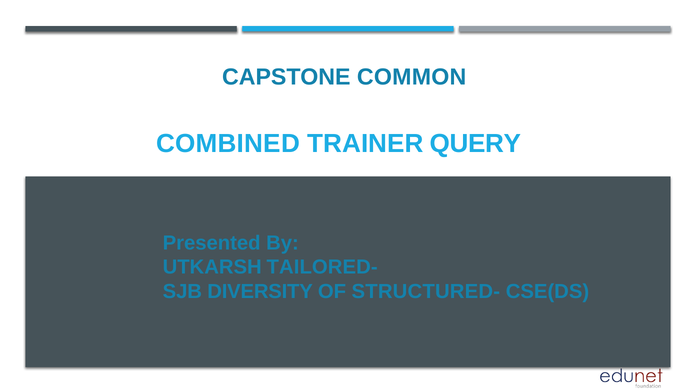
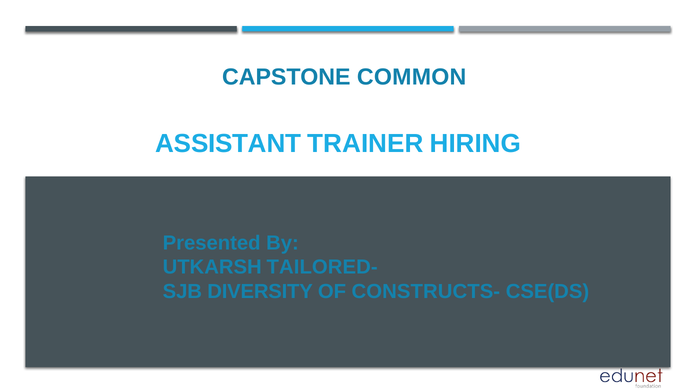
COMBINED: COMBINED -> ASSISTANT (228, 143)
QUERY: QUERY -> HIRING (475, 143)
STRUCTURED-: STRUCTURED- -> CONSTRUCTS- (426, 291)
